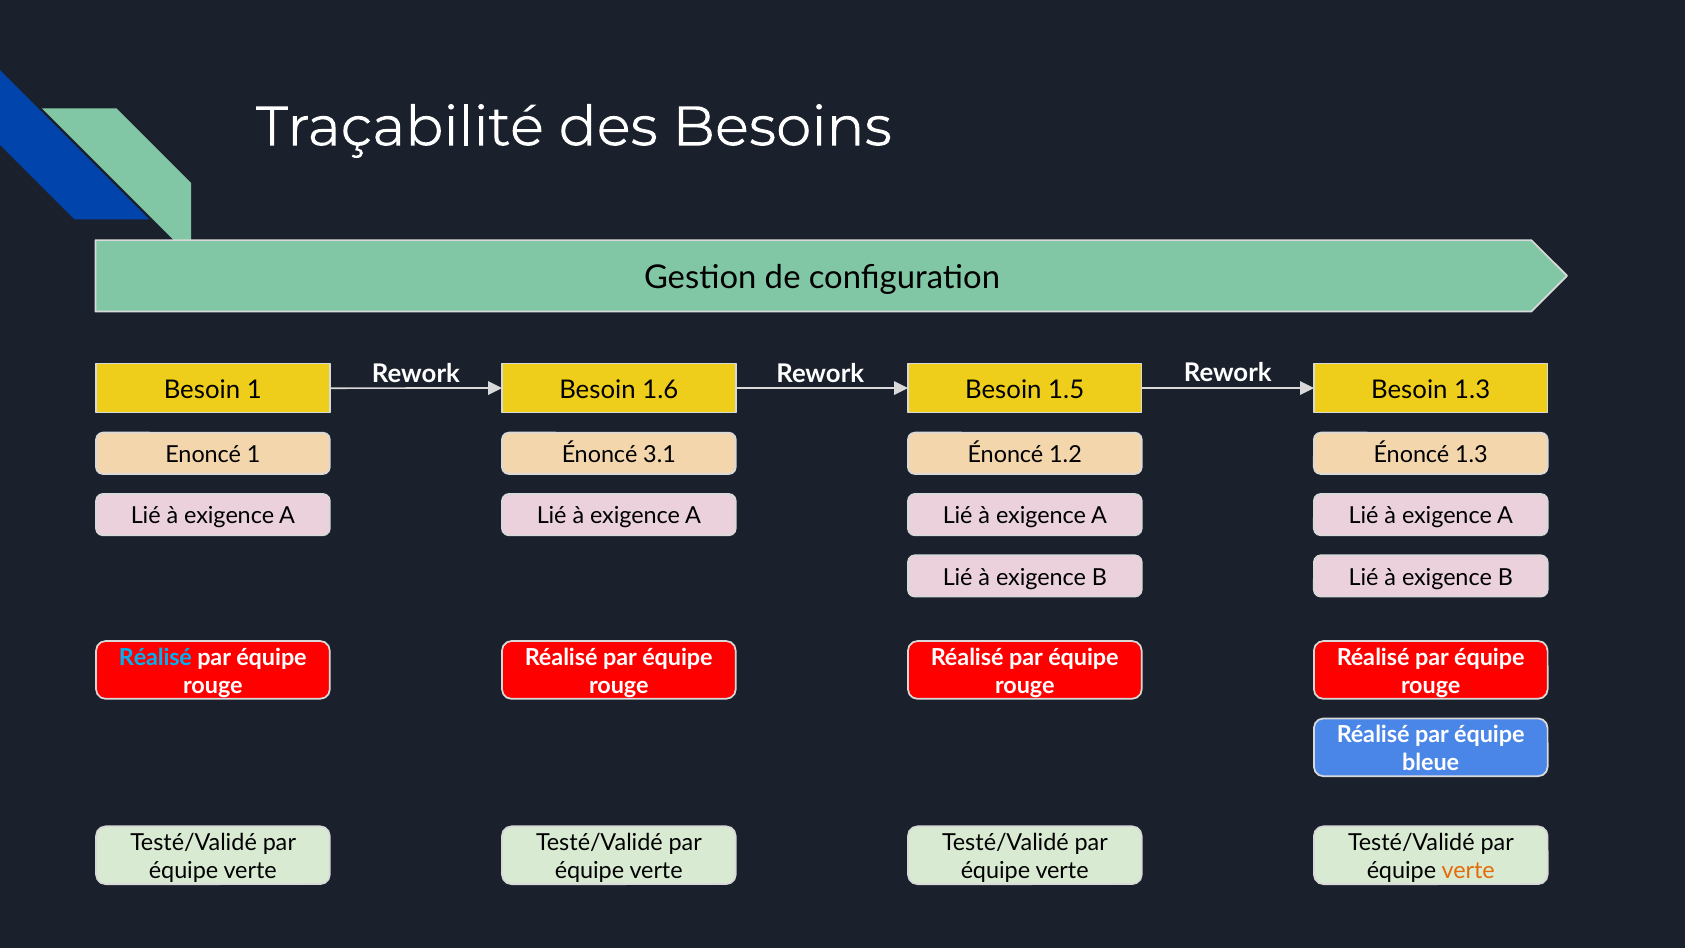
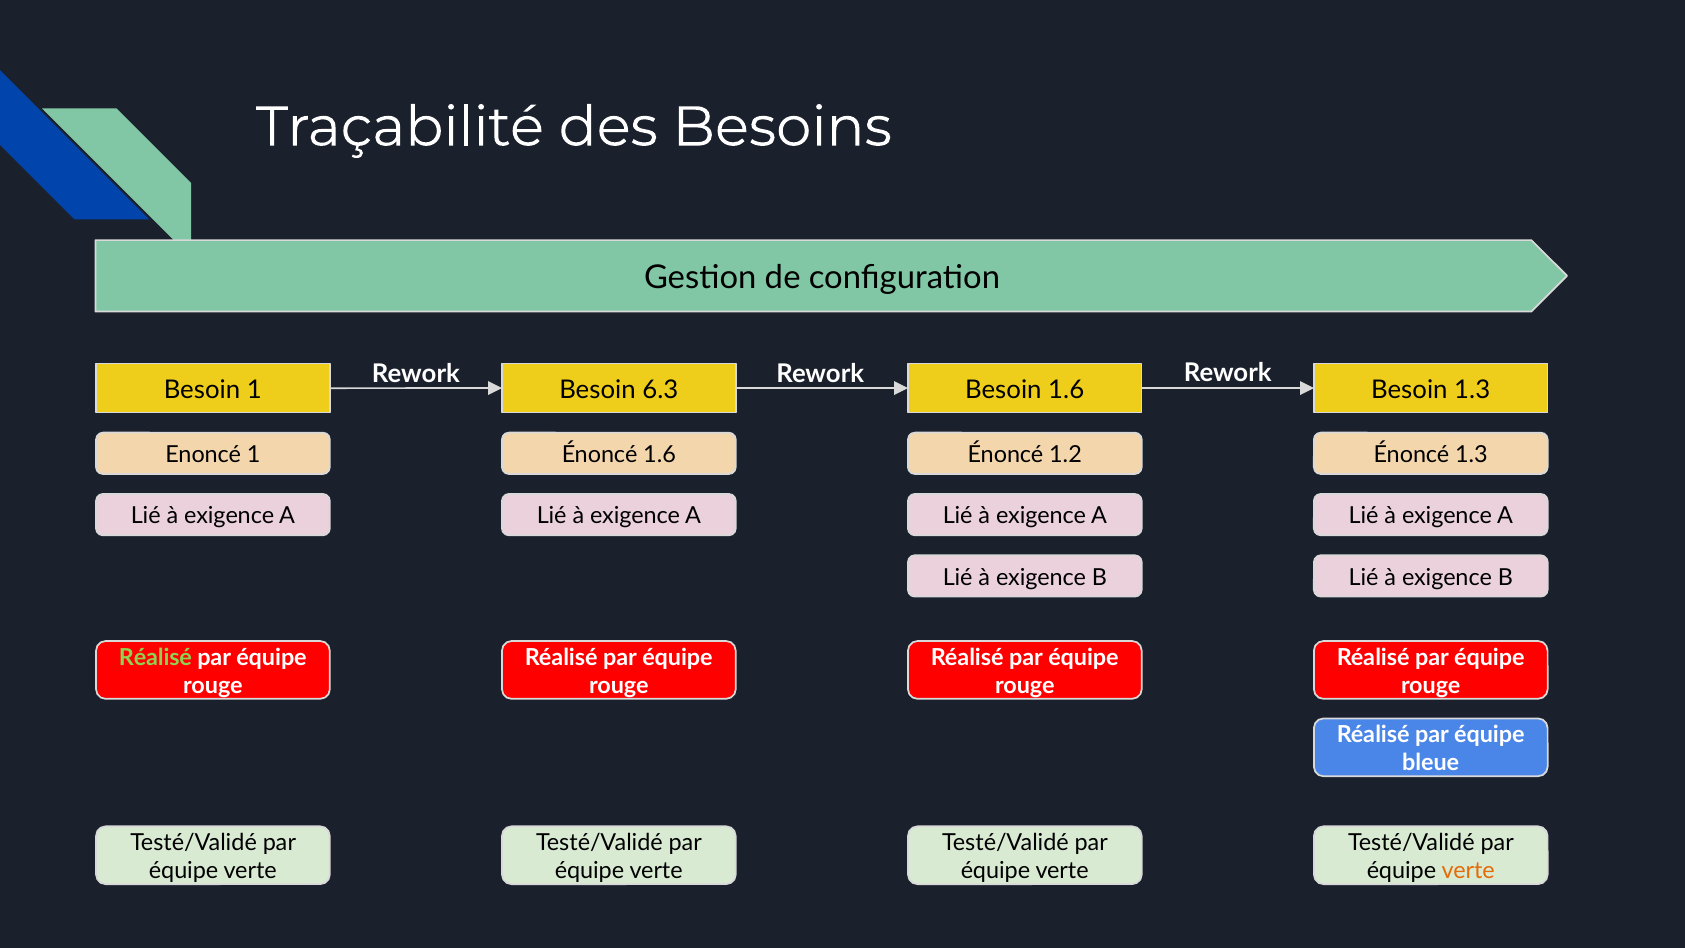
1.6: 1.6 -> 6.3 (660, 390)
Besoin 1.5: 1.5 -> 1.6 (1066, 390)
Énoncé 3.1: 3.1 -> 1.6 (660, 455)
Réalisé colour: light blue -> light green (155, 657)
